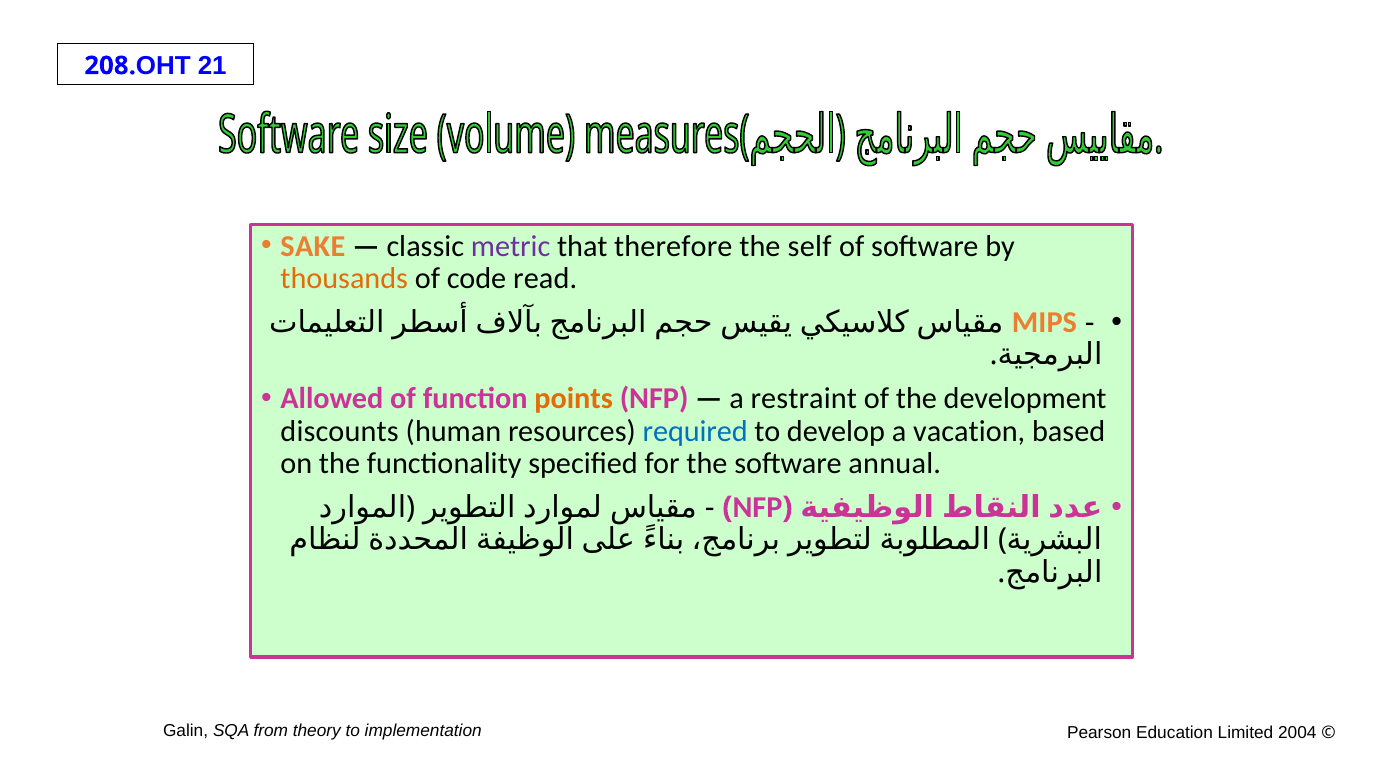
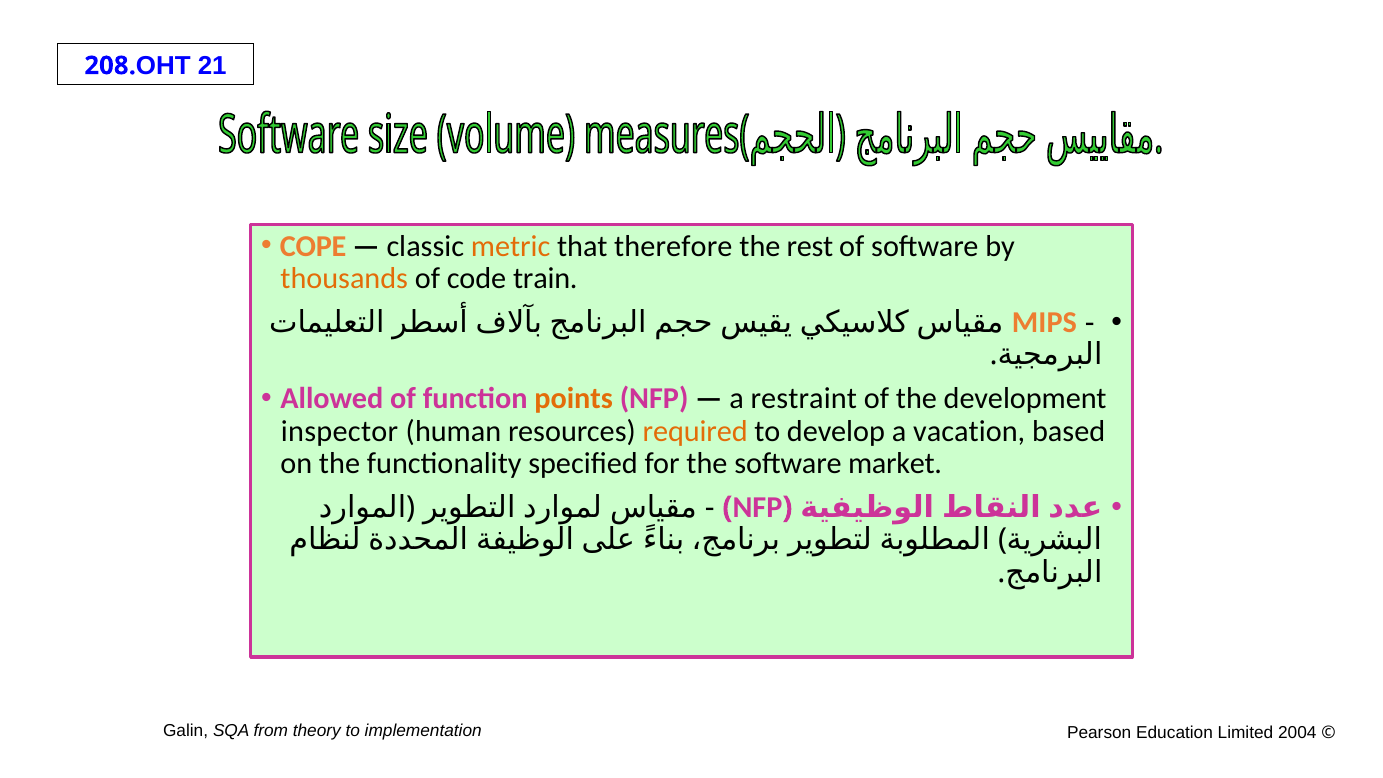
SAKE: SAKE -> COPE (313, 246)
metric colour: purple -> orange (511, 246)
self: self -> rest (810, 246)
read: read -> train (545, 279)
discounts: discounts -> inspector (340, 431)
required colour: blue -> orange (695, 431)
annual: annual -> market (895, 464)
